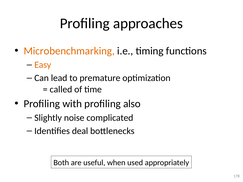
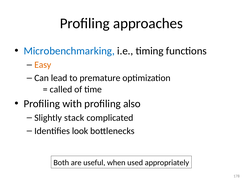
Microbenchmarking colour: orange -> blue (69, 51)
noise: noise -> stack (74, 118)
deal: deal -> look (80, 131)
